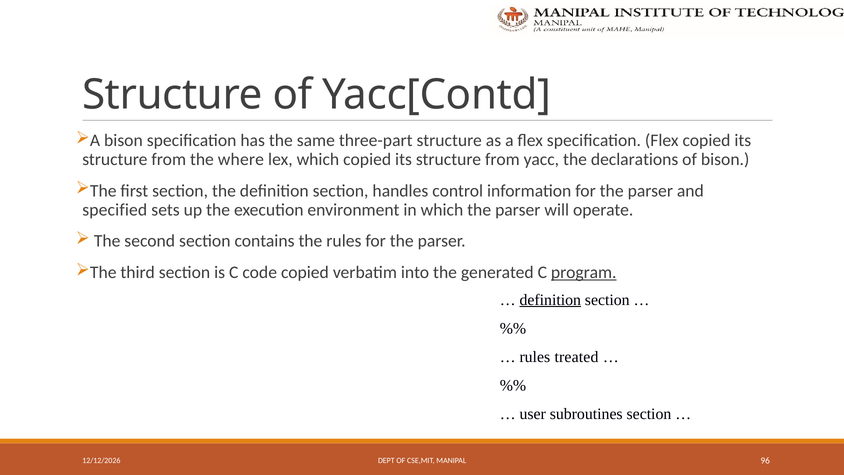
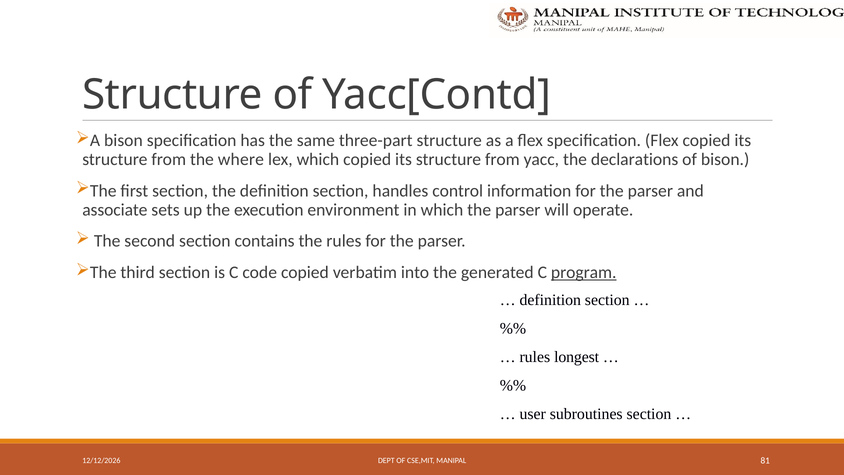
specified: specified -> associate (115, 210)
definition underline: present -> none (550, 300)
treated: treated -> longest (577, 357)
96: 96 -> 81 (765, 460)
